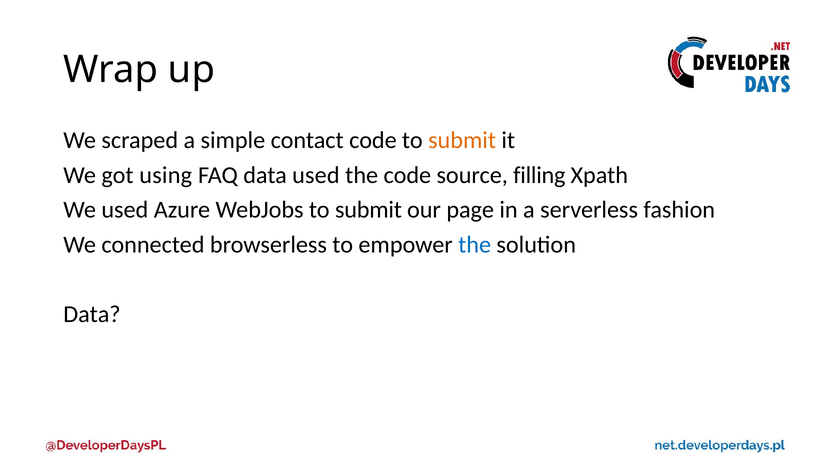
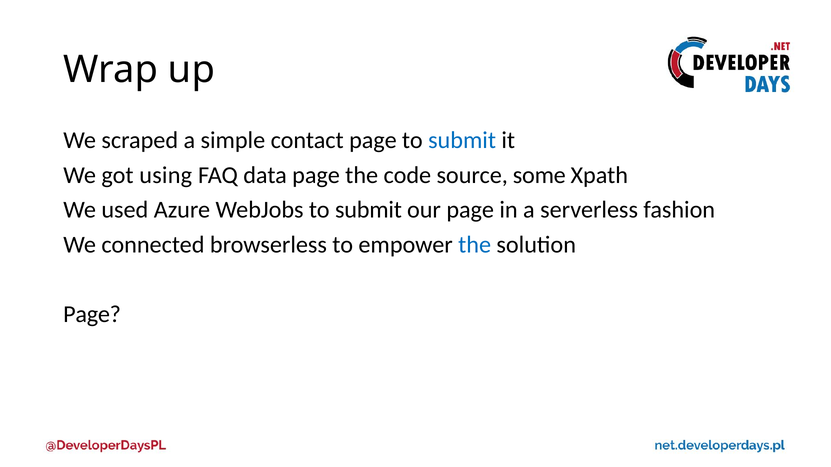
contact code: code -> page (373, 140)
submit colour: orange -> blue (462, 140)
data used: used -> page (316, 175)
filling: filling -> some (539, 175)
Data: Data -> Page (92, 315)
